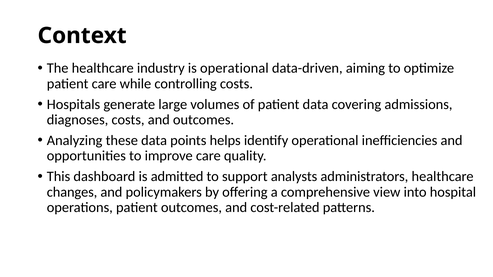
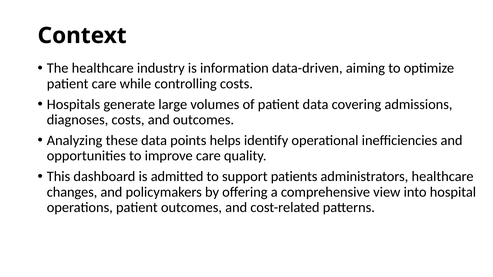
is operational: operational -> information (234, 68)
analysts: analysts -> patients (294, 177)
